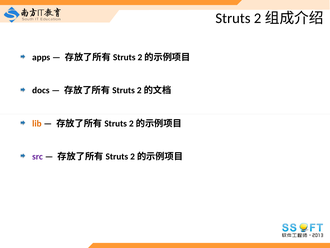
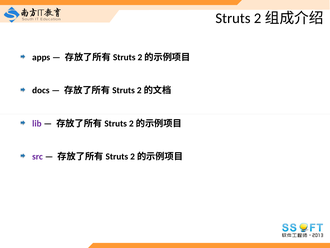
lib colour: orange -> purple (37, 123)
